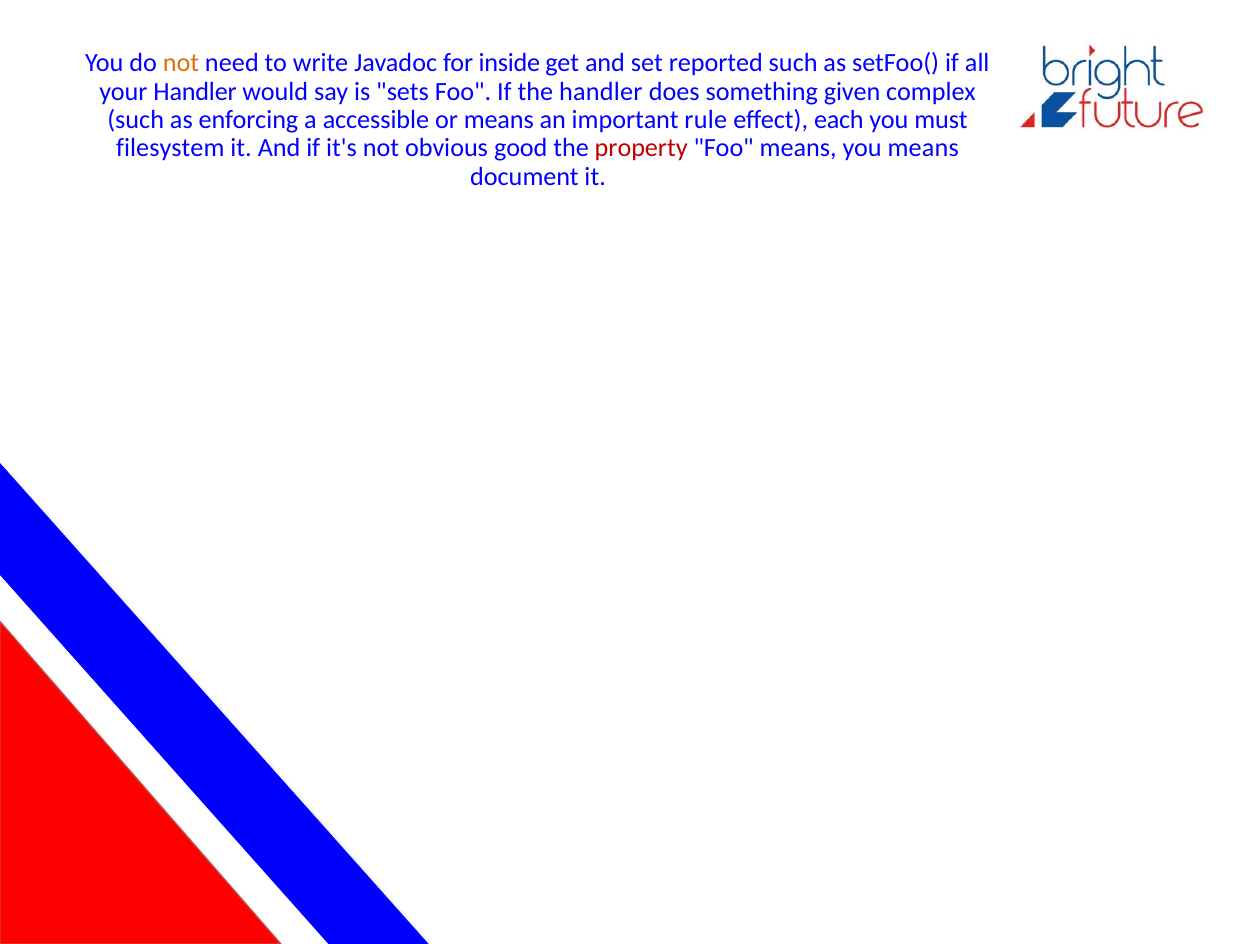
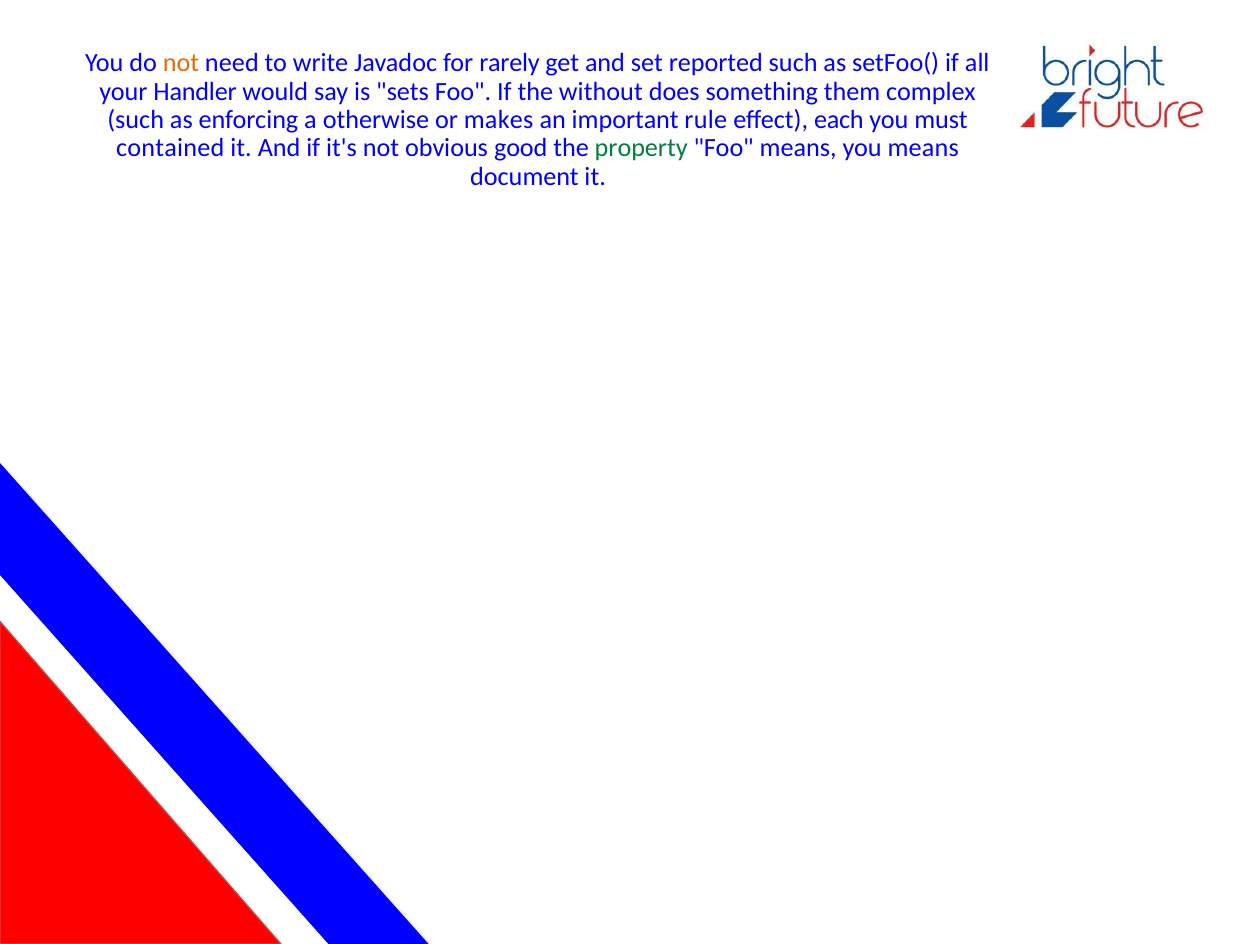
inside: inside -> rarely (509, 63)
the handler: handler -> without (601, 91)
given: given -> them (852, 91)
accessible: accessible -> otherwise (376, 120)
or means: means -> makes (499, 120)
filesystem: filesystem -> contained (170, 148)
property colour: red -> green (641, 148)
